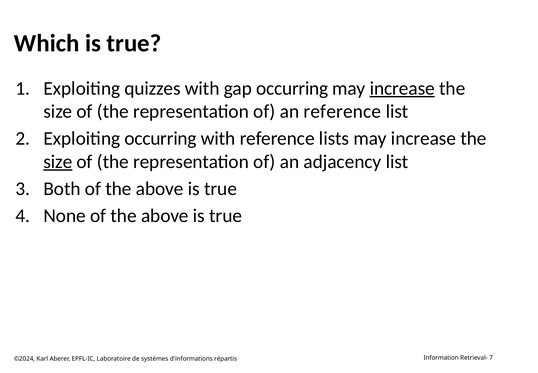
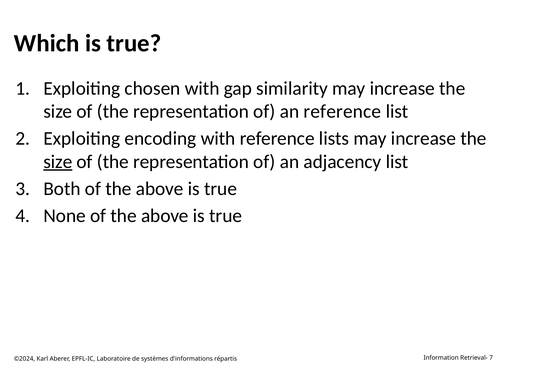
quizzes: quizzes -> chosen (153, 88)
gap occurring: occurring -> similarity (292, 88)
increase underline: present -> none (402, 88)
Exploiting occurring: occurring -> encoding (160, 138)
